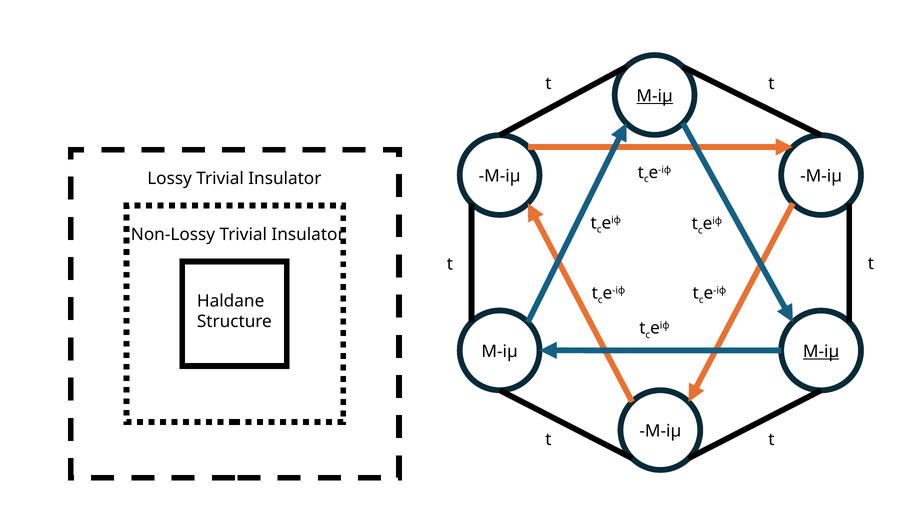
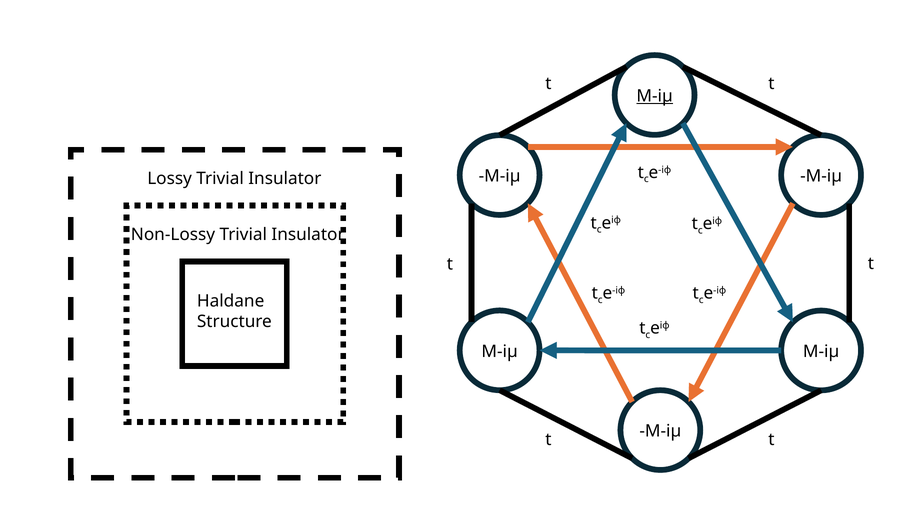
M-iµ underline: present -> none (821, 352)
